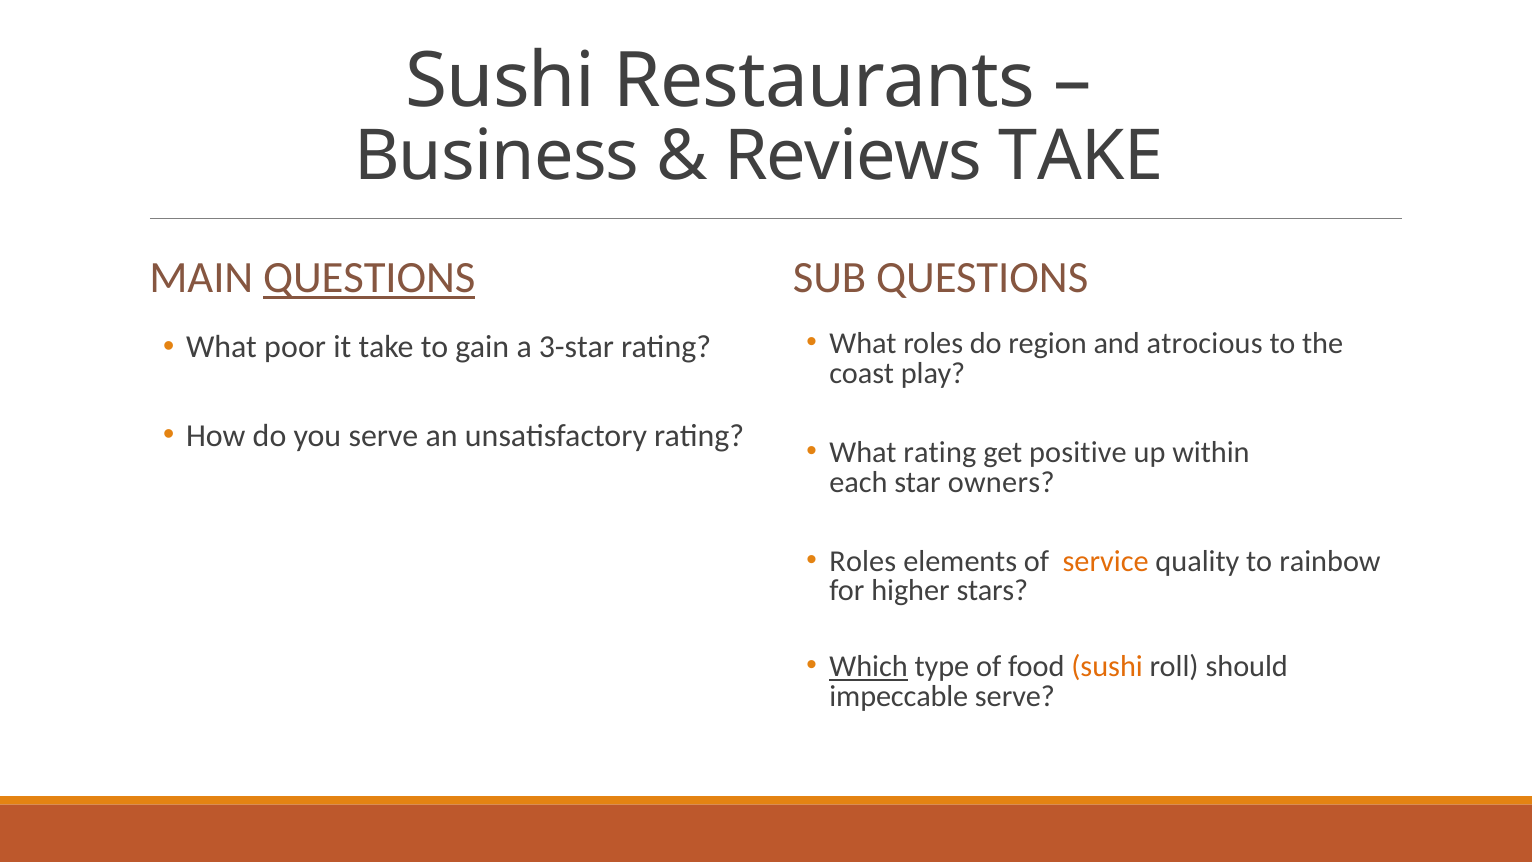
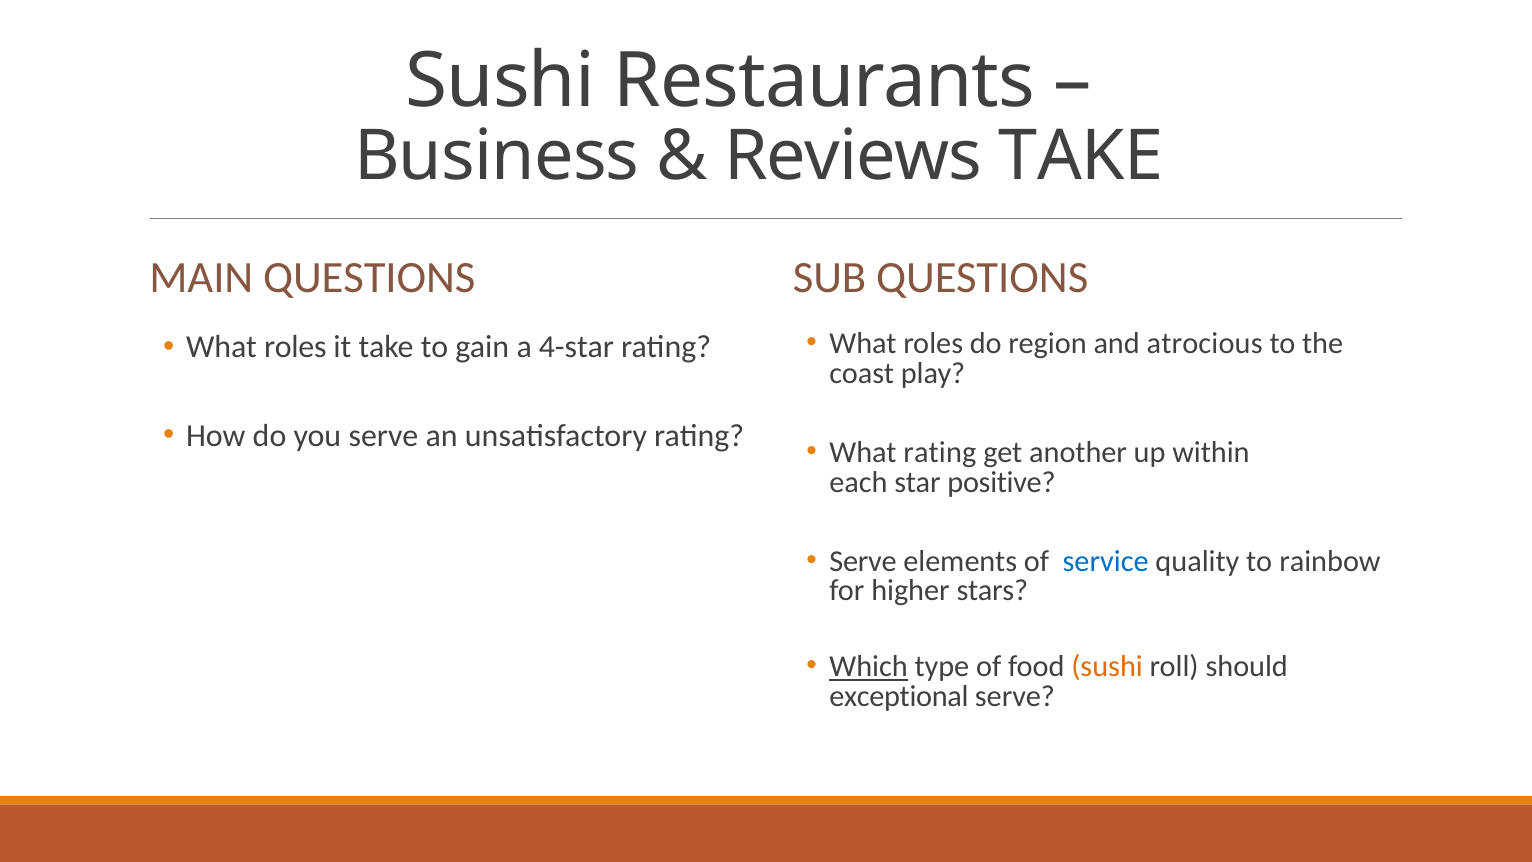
QUESTIONS underline: present -> none (369, 278)
poor: poor -> roles (295, 347)
3-star: 3-star -> 4-star (576, 347)
positive: positive -> another (1078, 452)
owners: owners -> positive (1001, 482)
Roles: Roles -> Serve (863, 561)
service colour: orange -> blue (1106, 561)
impeccable: impeccable -> exceptional (899, 696)
